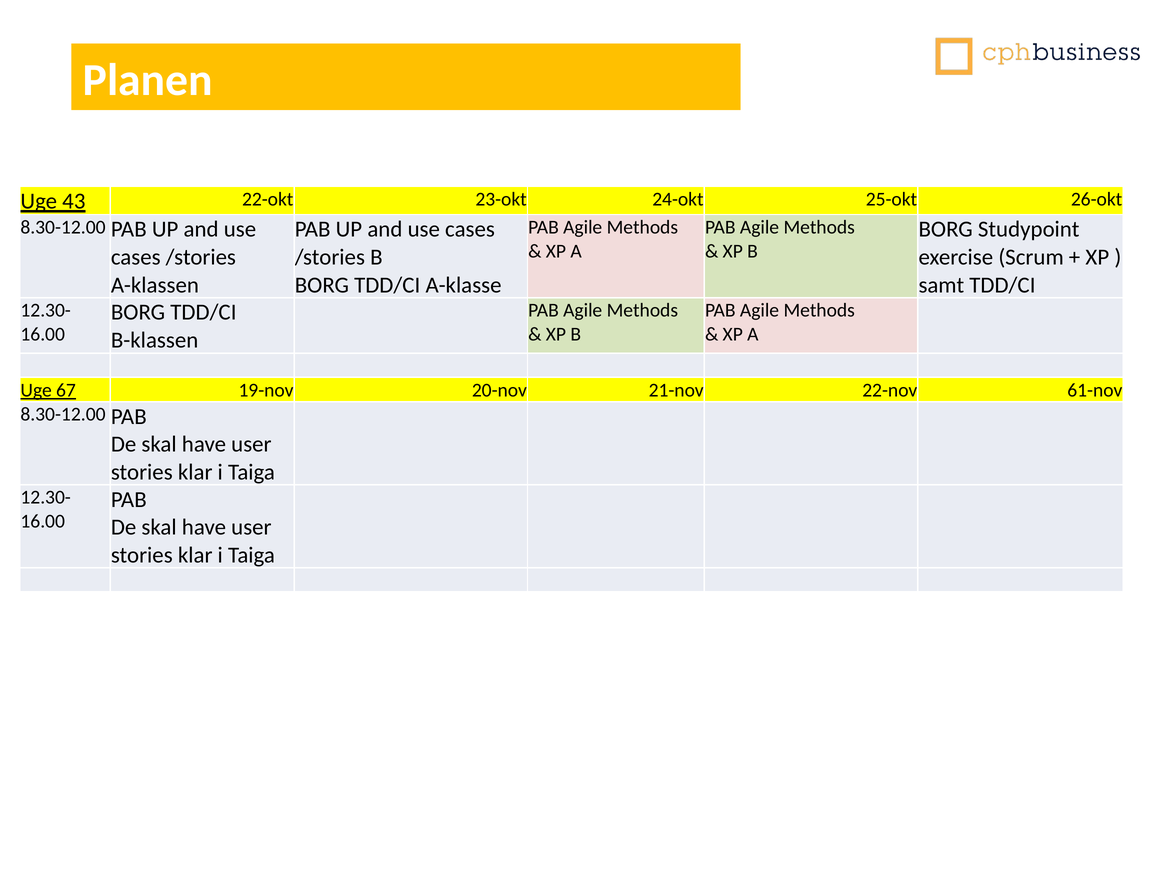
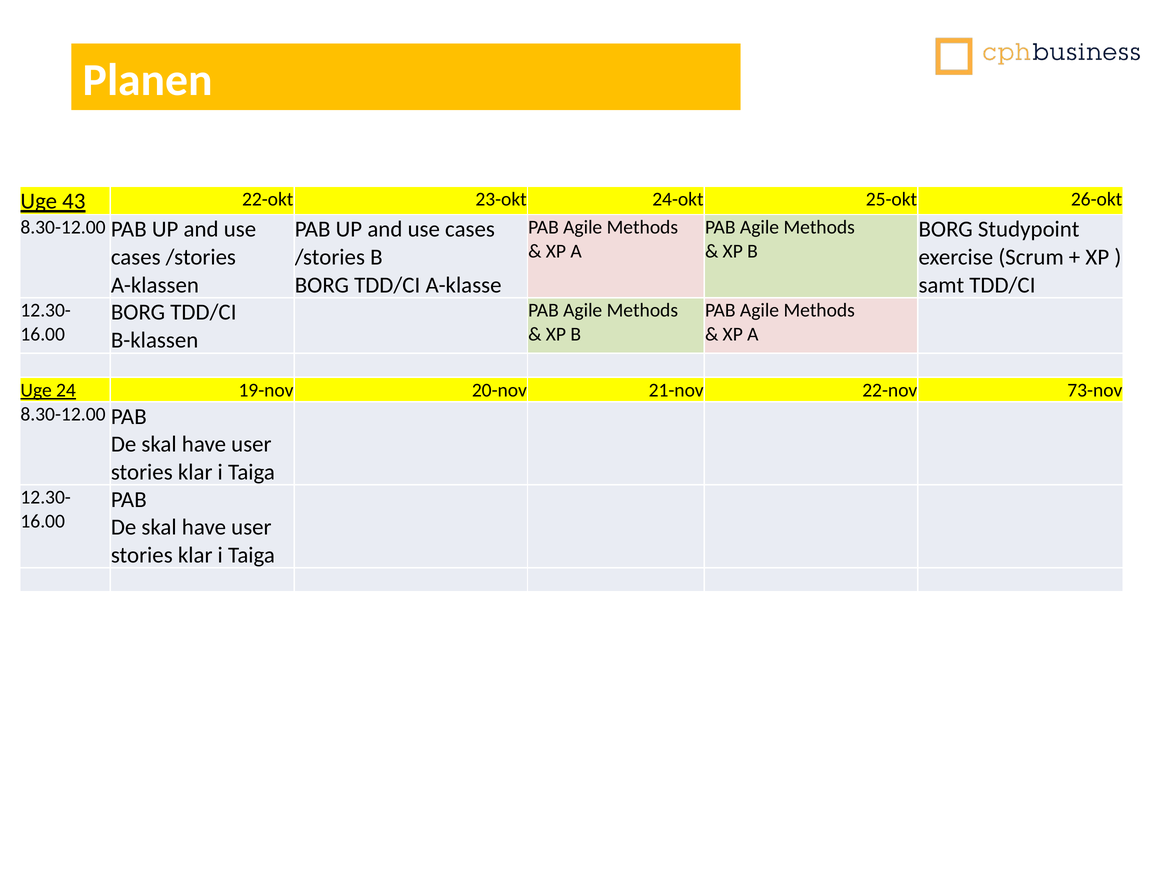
67: 67 -> 24 (66, 390)
61-nov: 61-nov -> 73-nov (1095, 390)
